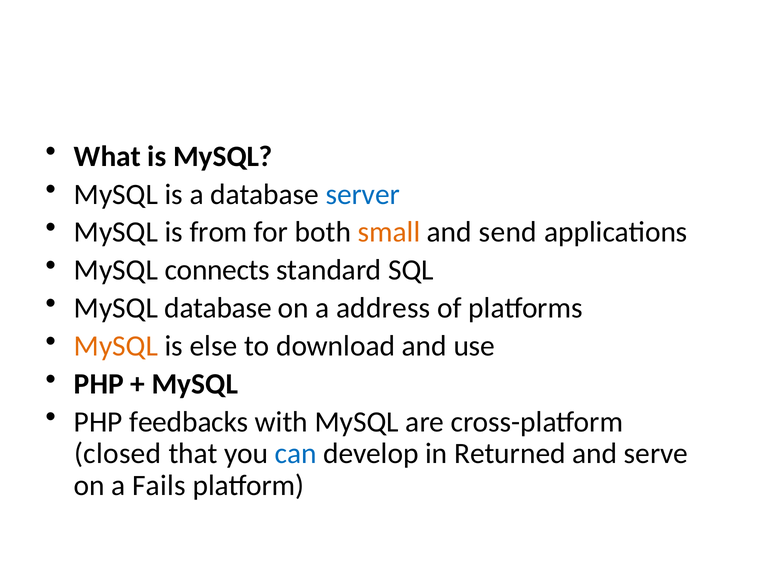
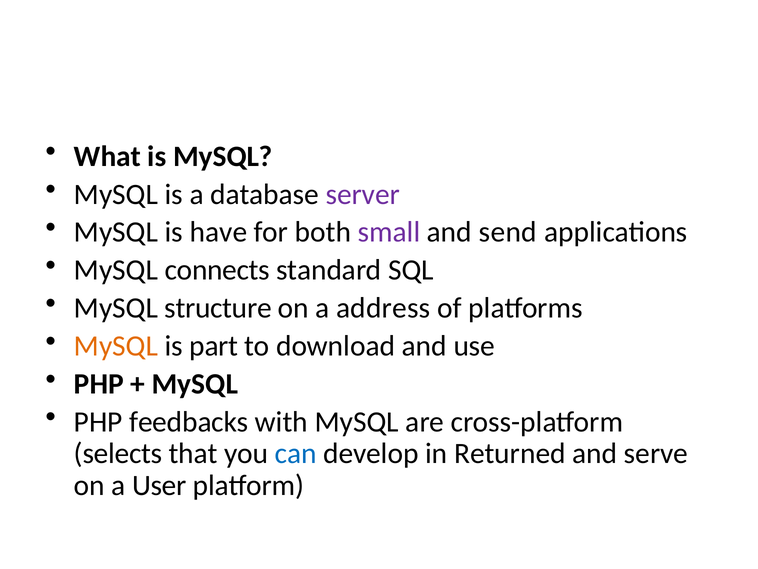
server colour: blue -> purple (363, 194)
from: from -> have (218, 232)
small colour: orange -> purple (389, 232)
MySQL database: database -> structure (218, 308)
else: else -> part (214, 346)
closed: closed -> selects (118, 453)
Fails: Fails -> User (159, 485)
